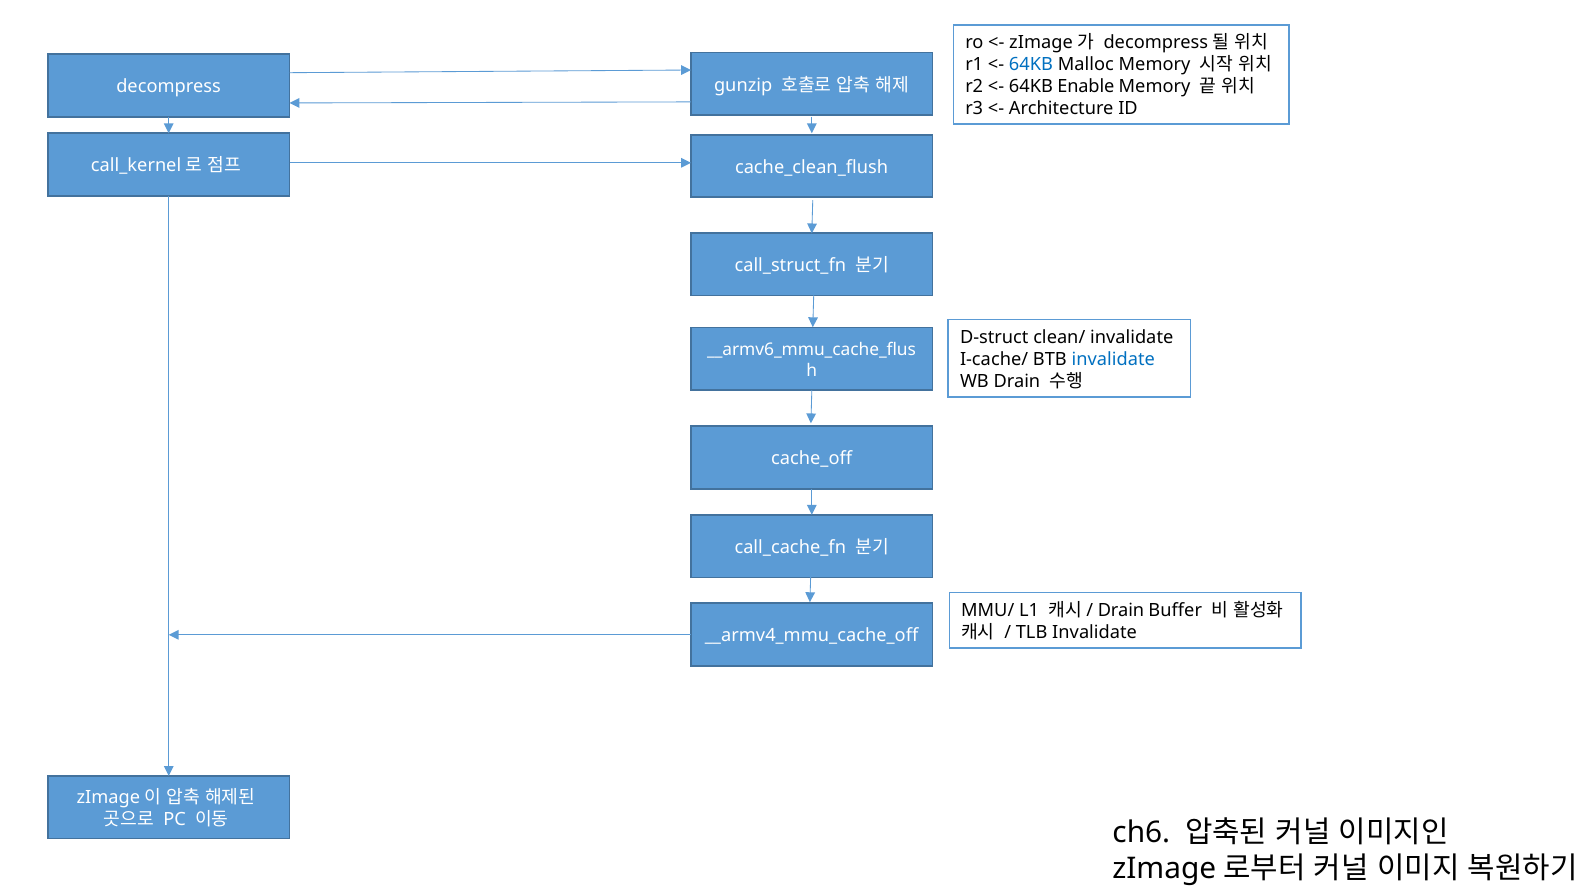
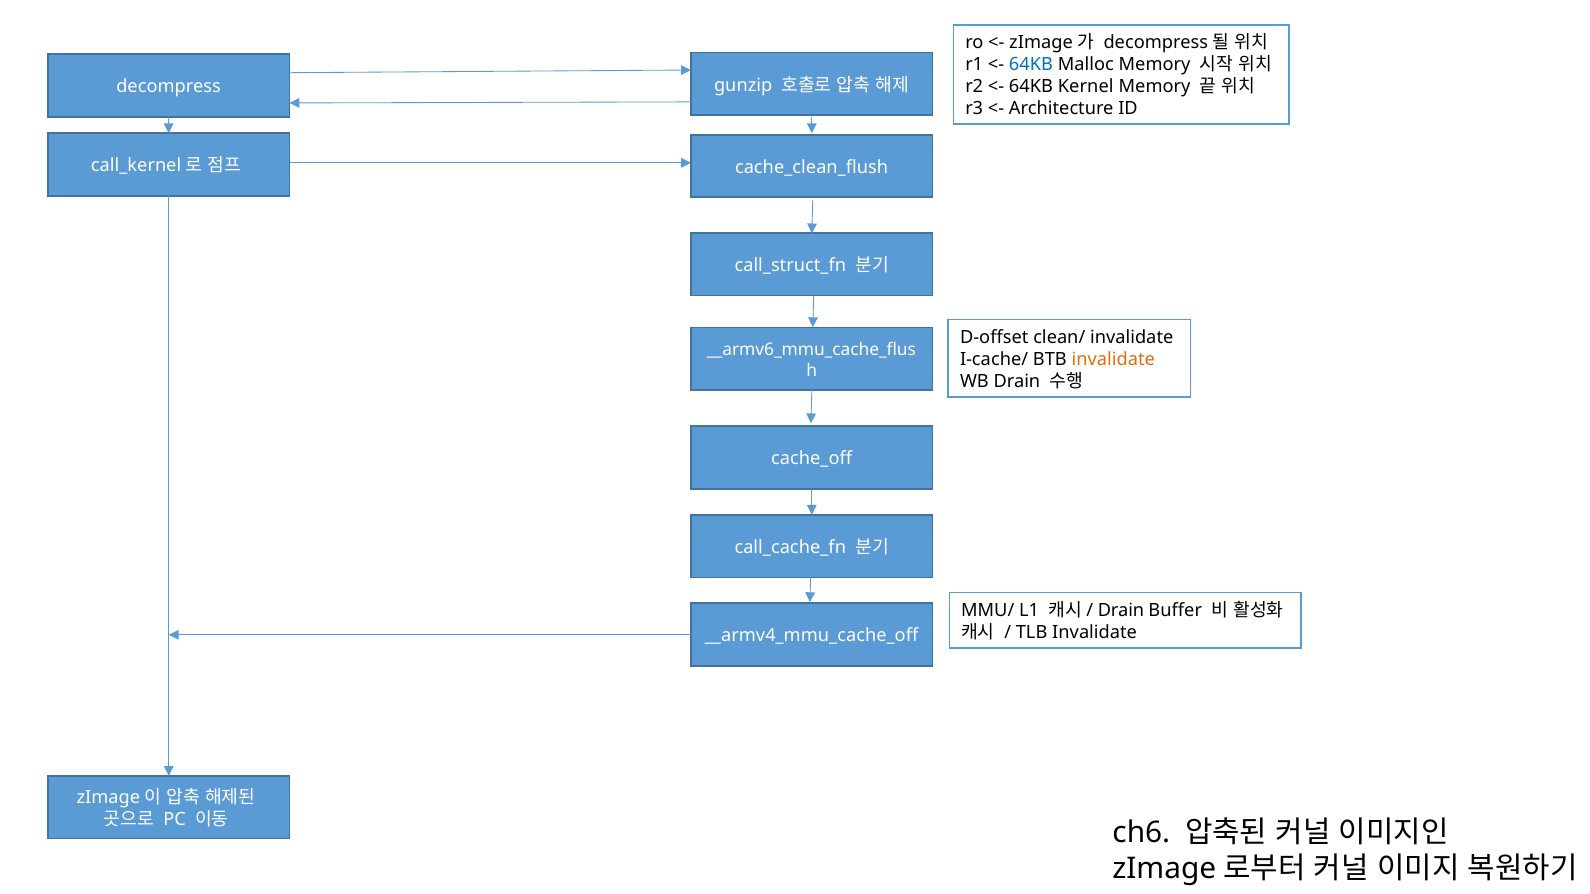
Enable: Enable -> Kernel (1086, 87)
D-struct: D-struct -> D-offset (994, 338)
invalidate colour: blue -> orange (1113, 360)
